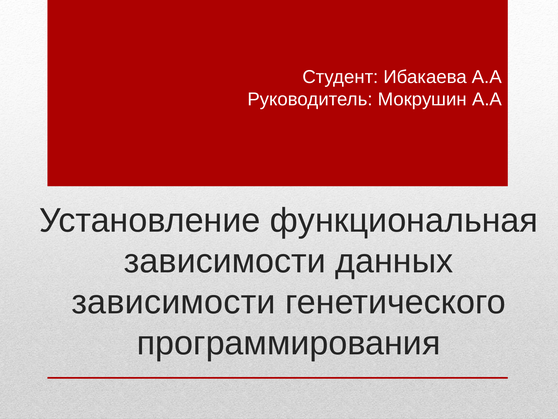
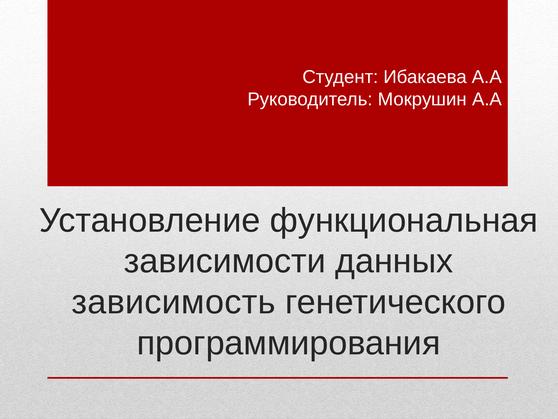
зависимости: зависимости -> зависимость (173, 302)
